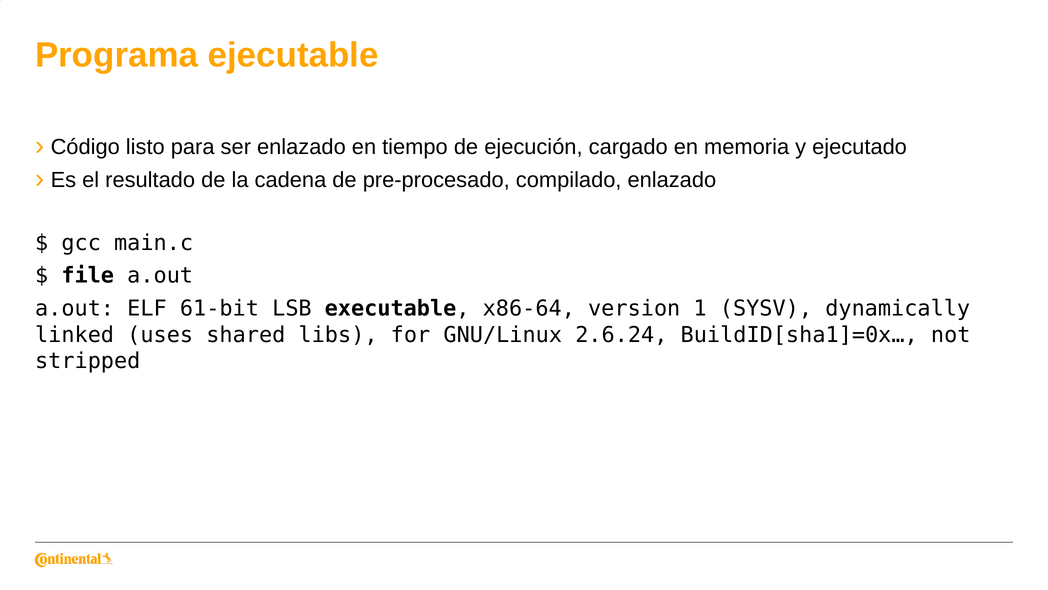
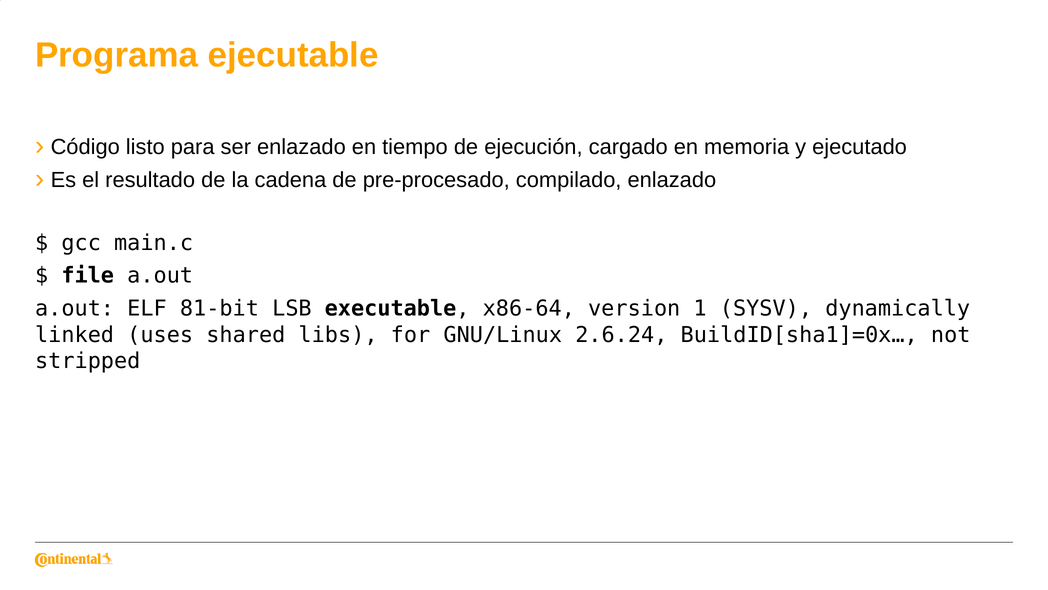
61-bit: 61-bit -> 81-bit (219, 308)
